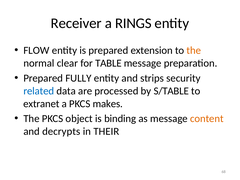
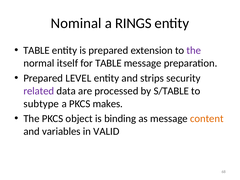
Receiver: Receiver -> Nominal (76, 23)
FLOW: FLOW -> TABLE (37, 50)
the colour: orange -> purple (194, 50)
clear: clear -> itself (67, 63)
FULLY: FULLY -> LEVEL (78, 78)
related colour: blue -> purple (39, 91)
extranet: extranet -> subtype (41, 104)
decrypts: decrypts -> variables (61, 131)
THEIR: THEIR -> VALID (106, 131)
